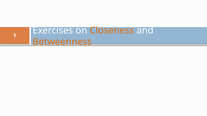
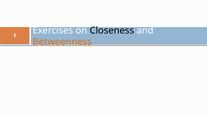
Closeness colour: orange -> black (112, 31)
